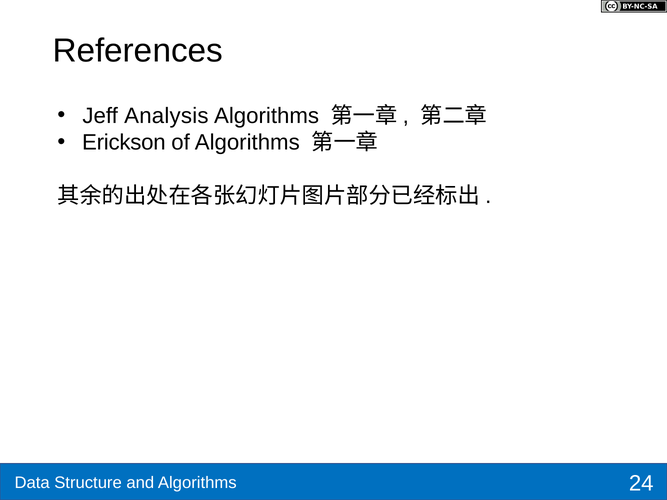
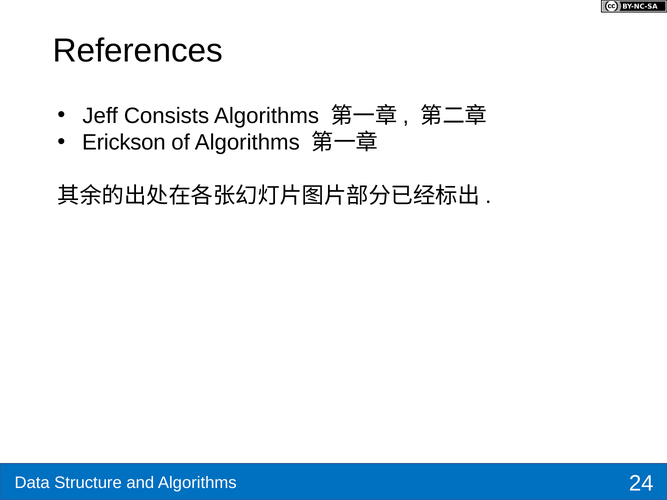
Analysis: Analysis -> Consists (167, 116)
